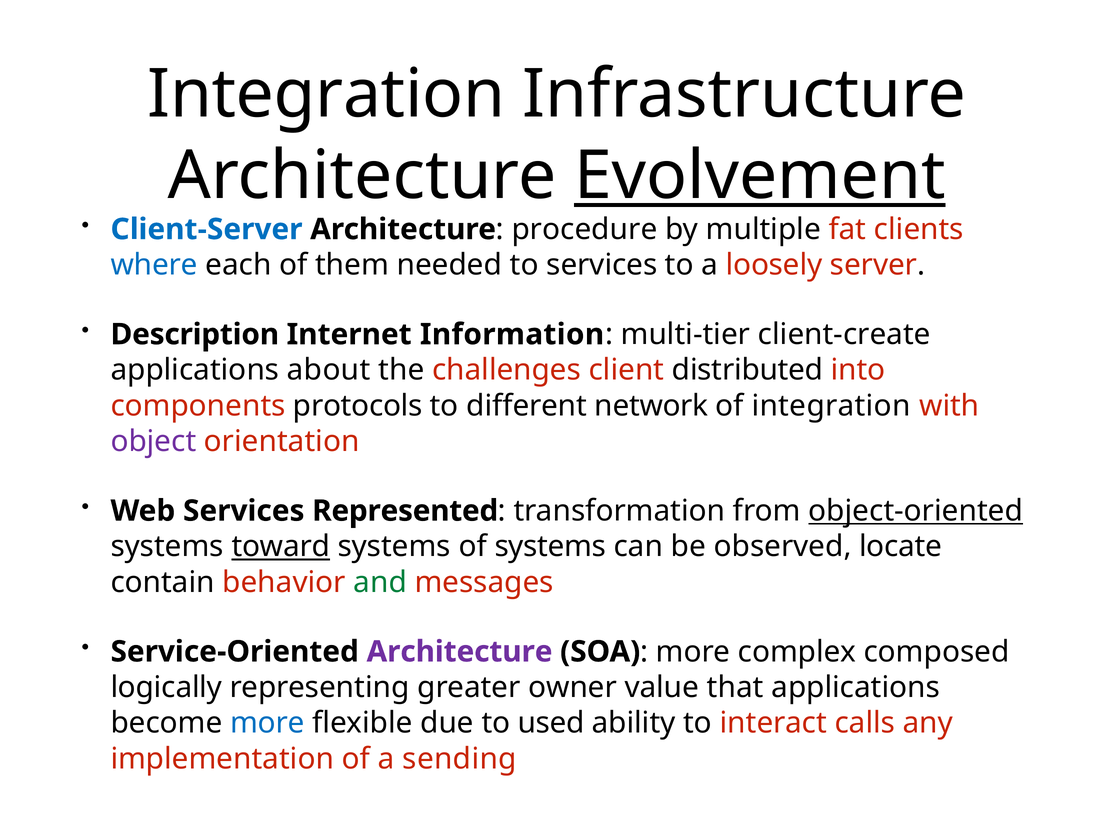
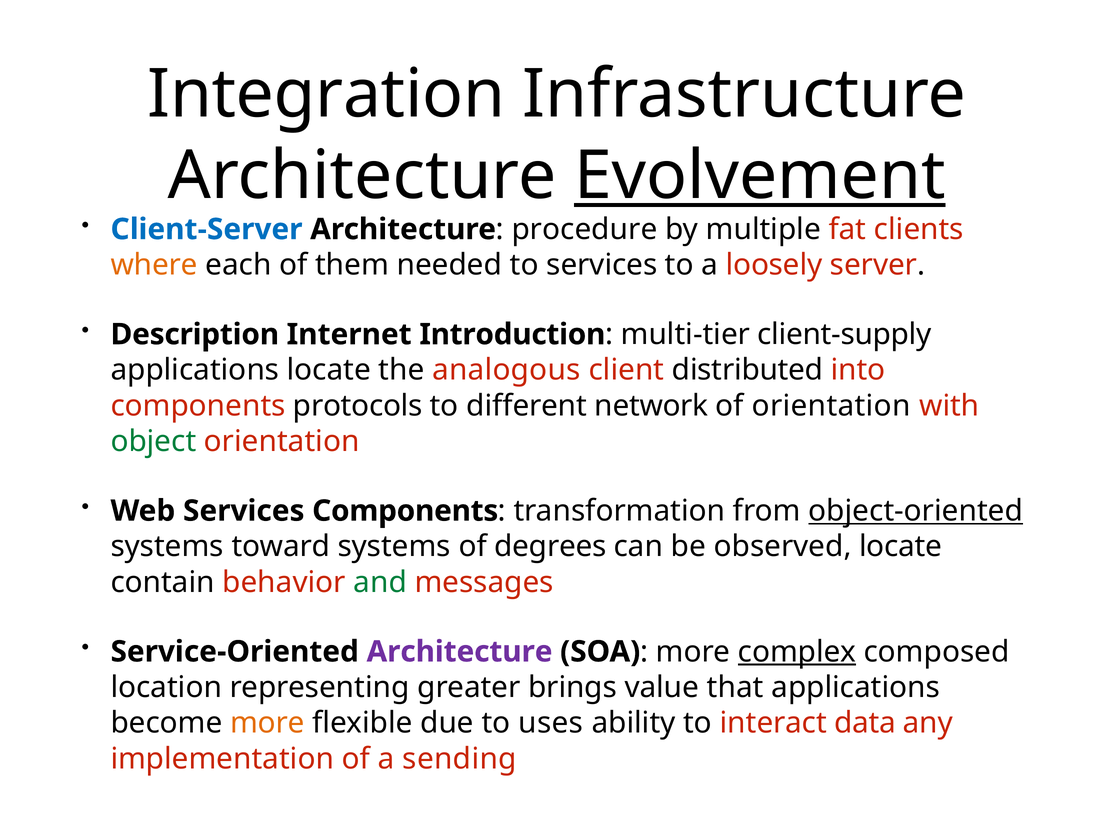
where colour: blue -> orange (154, 265)
Information: Information -> Introduction (512, 335)
client-create: client-create -> client-supply (844, 335)
applications about: about -> locate (329, 370)
challenges: challenges -> analogous (506, 370)
of integration: integration -> orientation (831, 406)
object colour: purple -> green (153, 442)
Services Represented: Represented -> Components (405, 511)
toward underline: present -> none (281, 547)
of systems: systems -> degrees (550, 547)
complex underline: none -> present (797, 652)
logically: logically -> location (166, 688)
owner: owner -> brings (573, 688)
more colour: blue -> orange (267, 723)
used: used -> uses (551, 723)
calls: calls -> data (865, 723)
